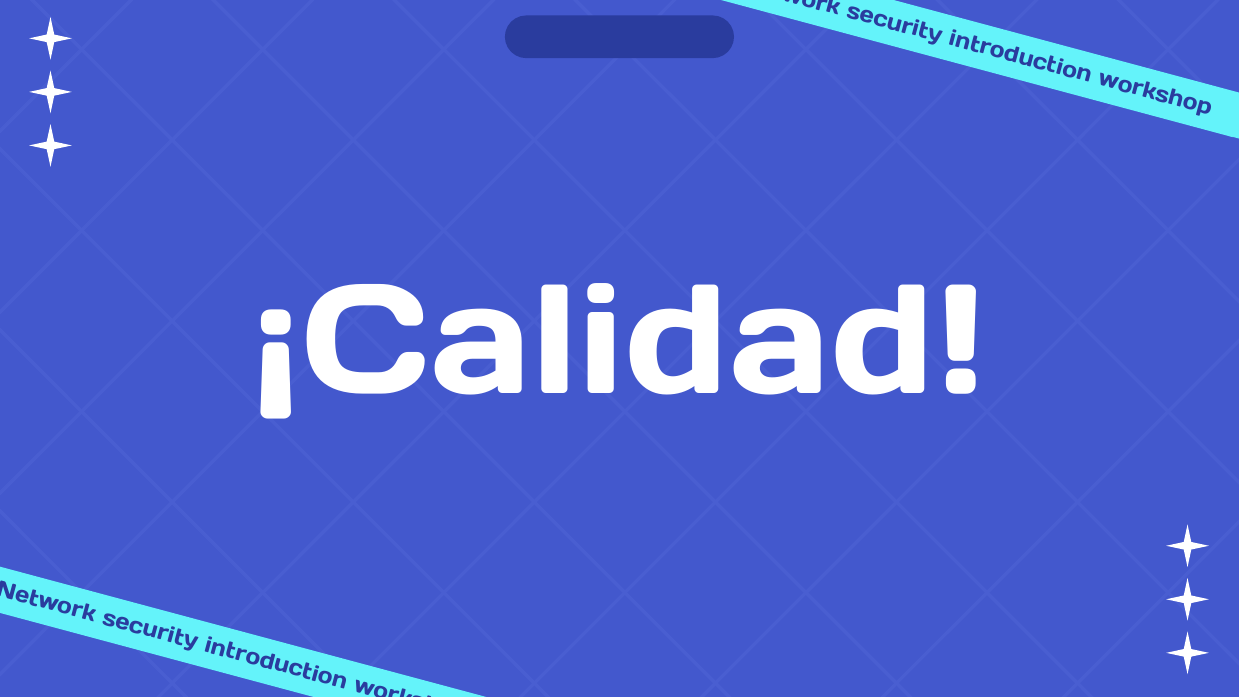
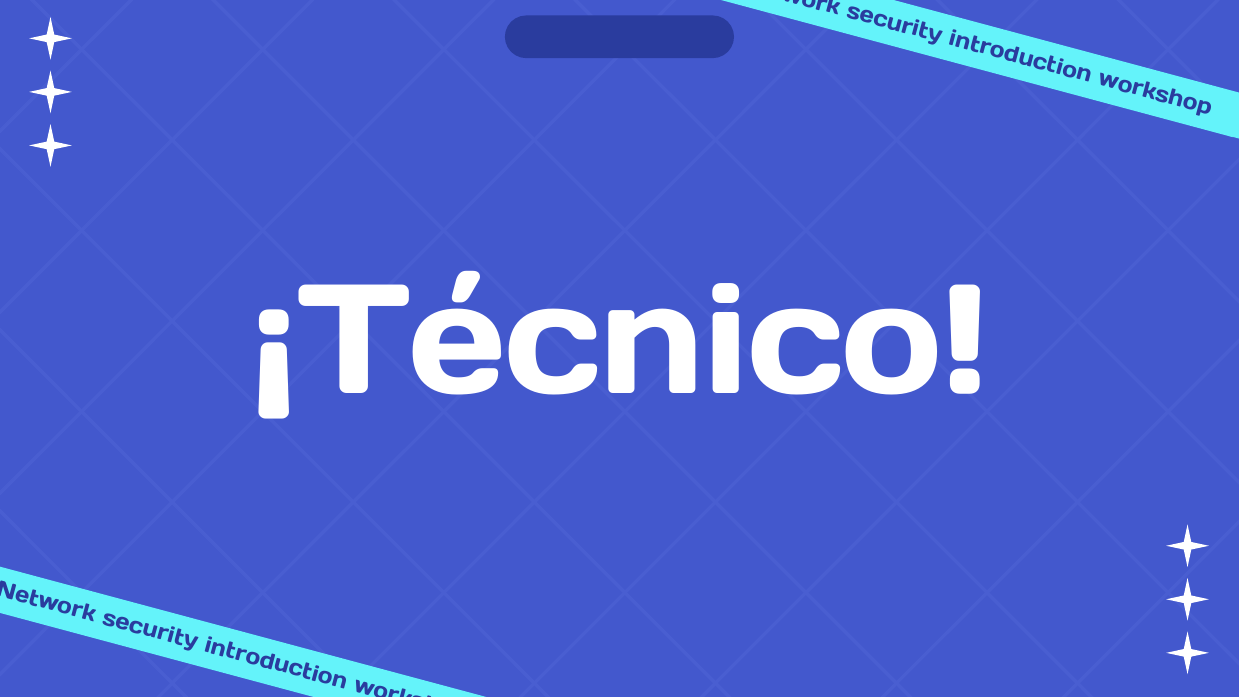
¡Calidad: ¡Calidad -> ¡Técnico (620, 342)
